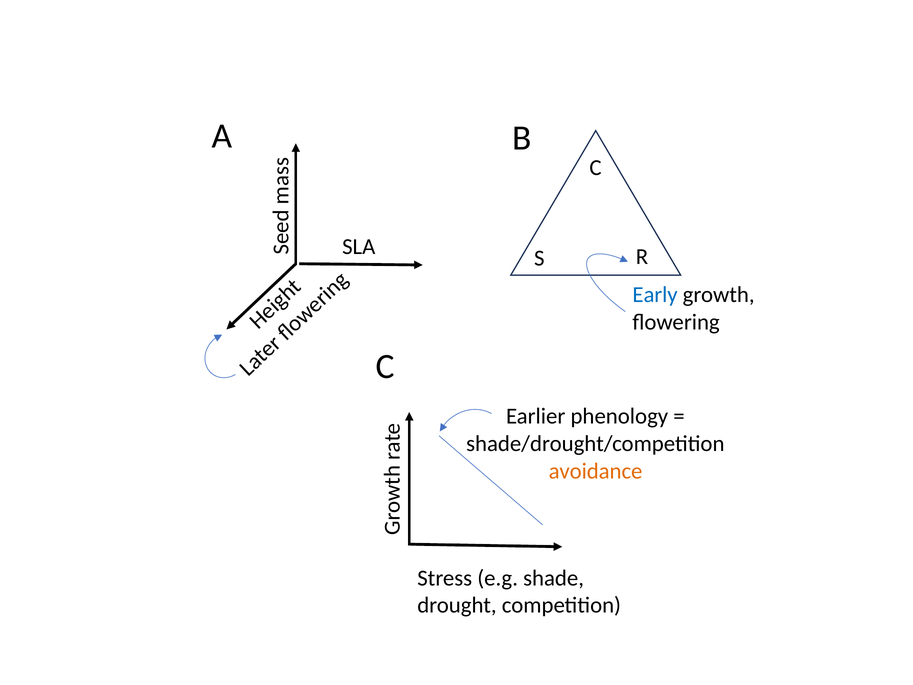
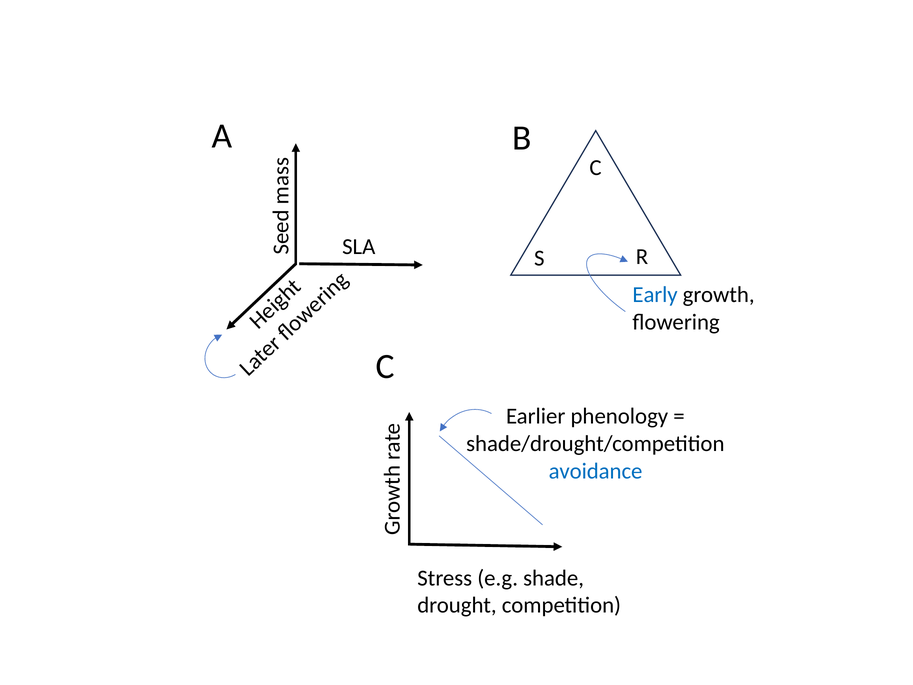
avoidance colour: orange -> blue (596, 471)
